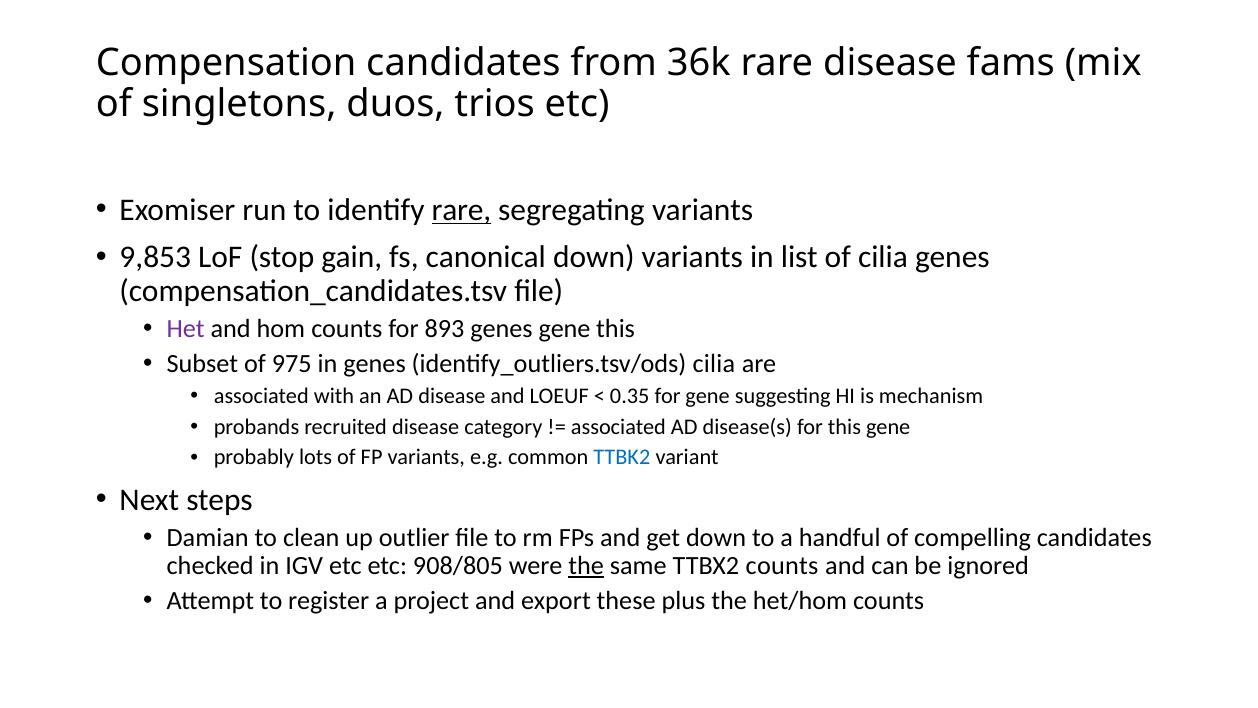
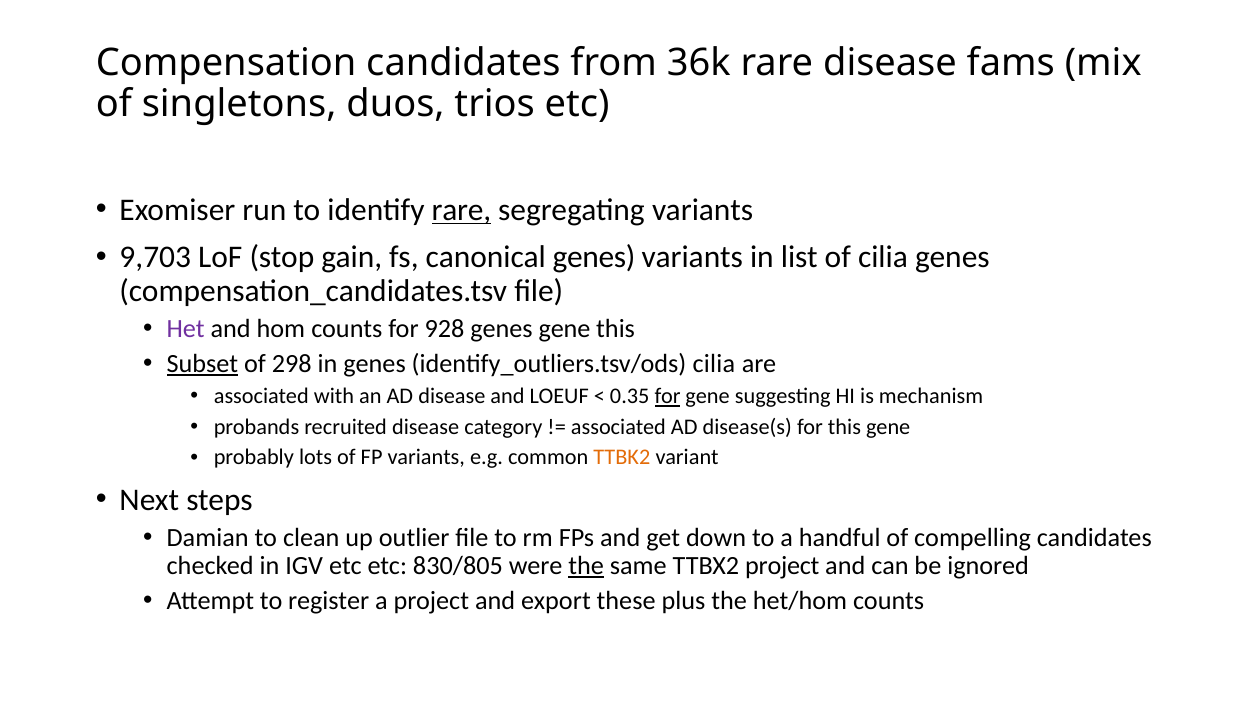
9,853: 9,853 -> 9,703 (155, 257)
canonical down: down -> genes (594, 257)
893: 893 -> 928 (445, 329)
Subset underline: none -> present (202, 363)
975: 975 -> 298 (292, 363)
for underline: none -> present (668, 396)
TTBK2 colour: blue -> orange (622, 457)
908/805: 908/805 -> 830/805 (458, 565)
TTBX2 counts: counts -> project (782, 565)
